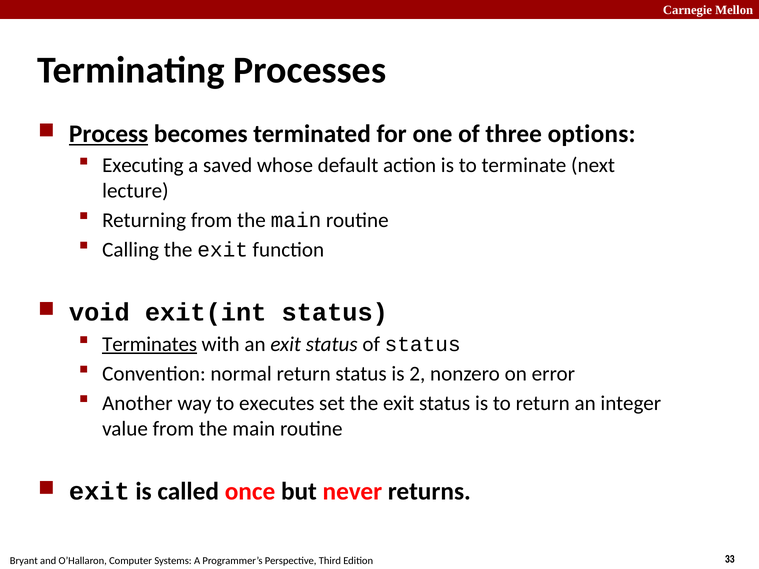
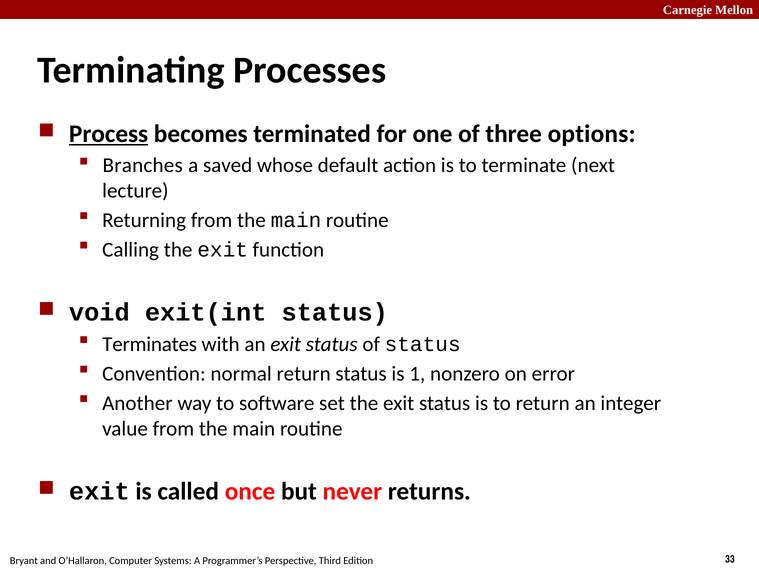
Executing: Executing -> Branches (143, 166)
Terminates underline: present -> none (150, 344)
2: 2 -> 1 (417, 374)
executes: executes -> software (277, 403)
